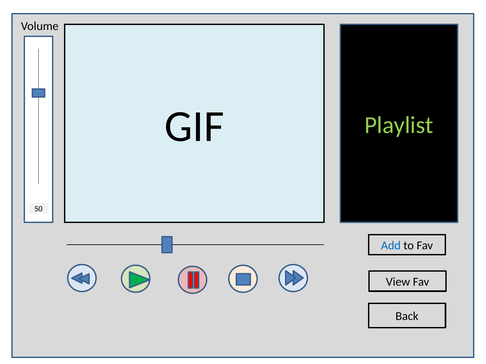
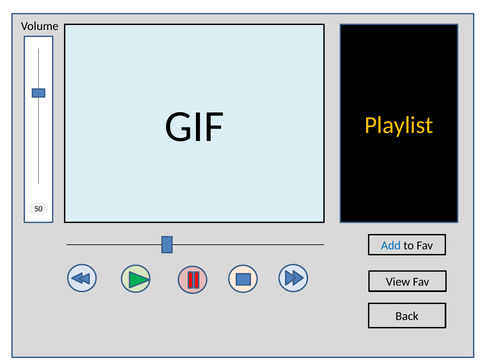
Playlist colour: light green -> yellow (399, 125)
